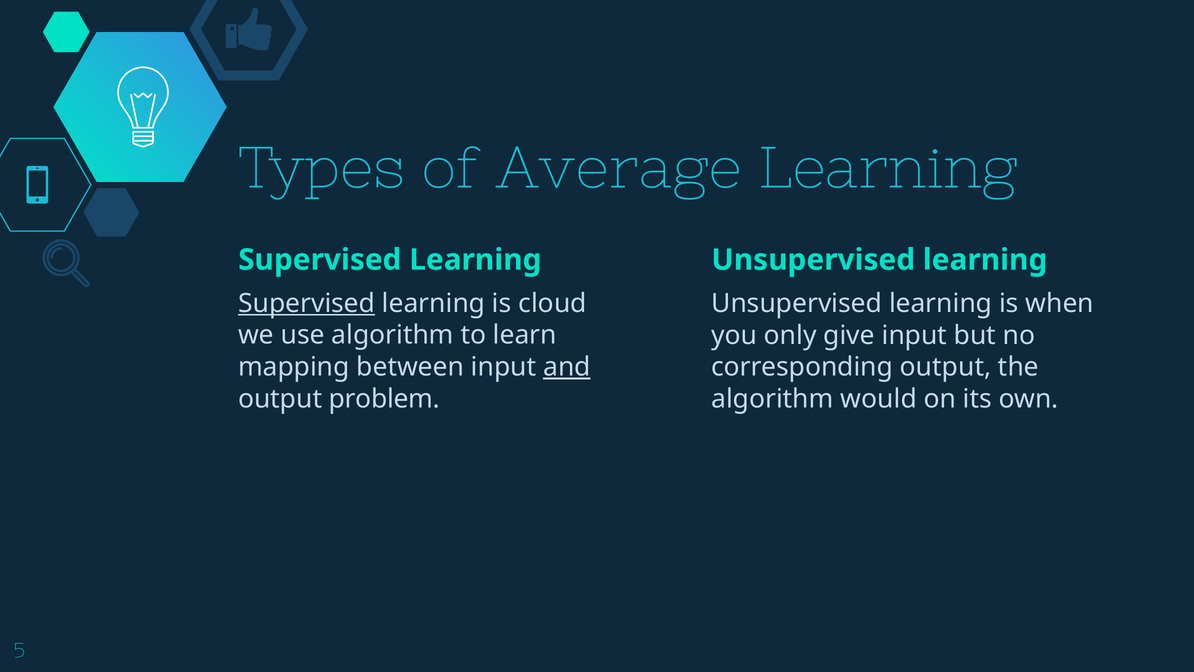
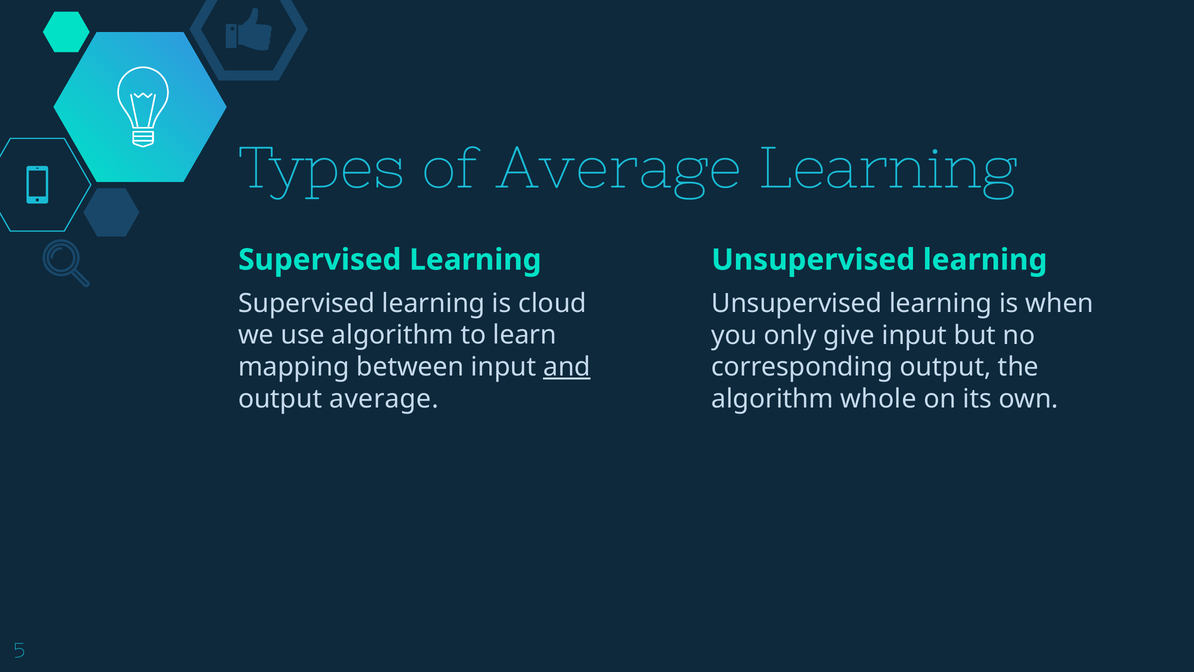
Supervised underline: present -> none (307, 303)
output problem: problem -> average (384, 399)
would: would -> whole (878, 399)
